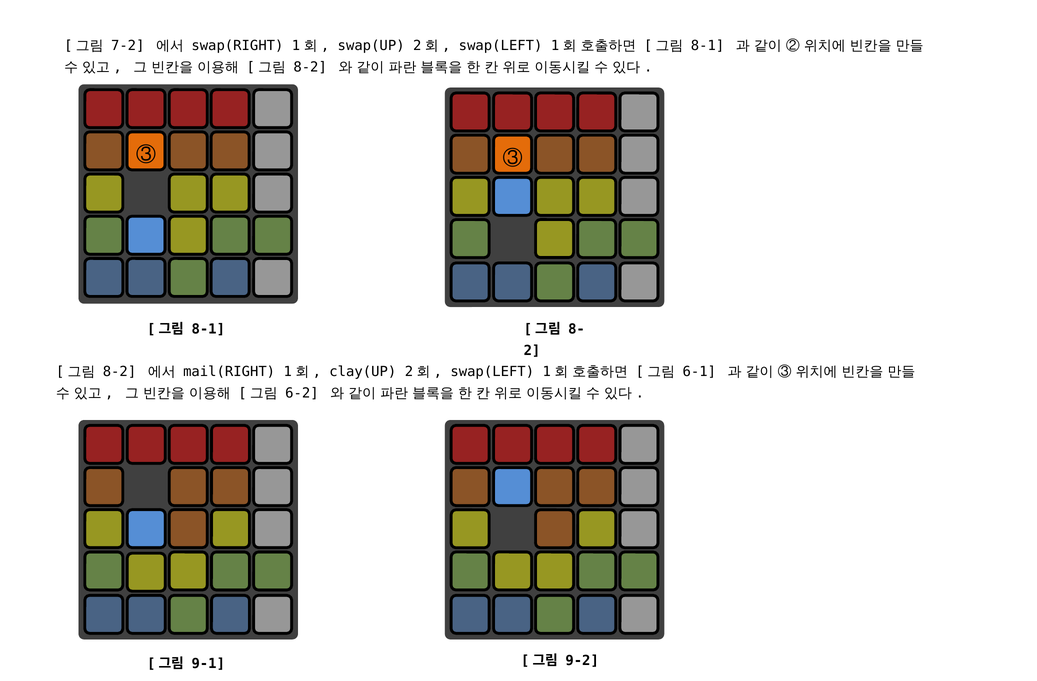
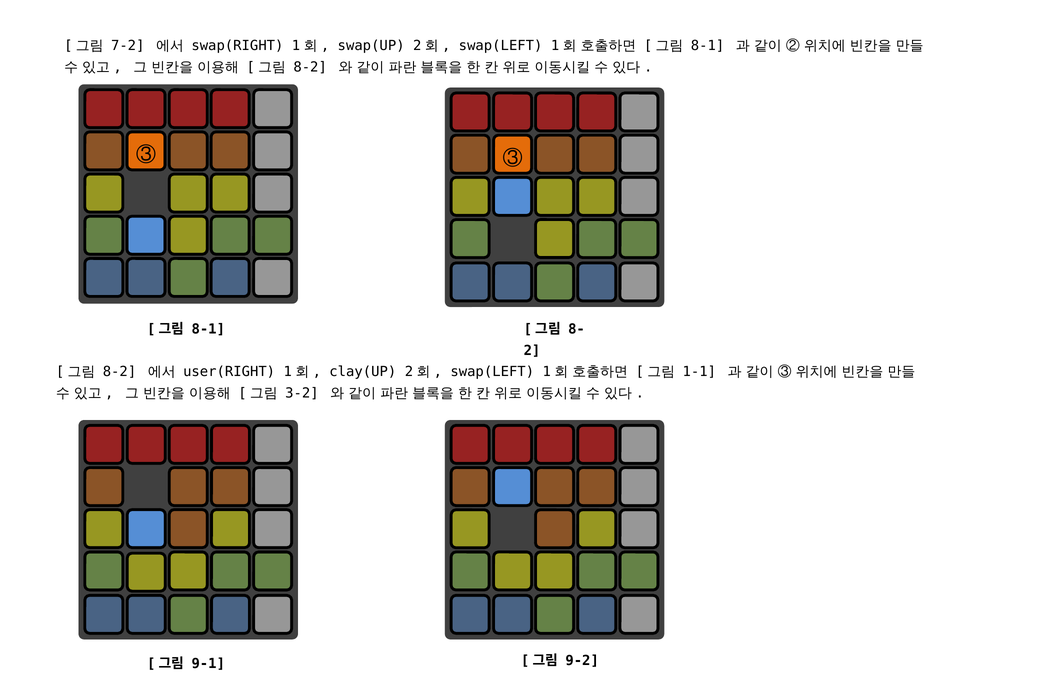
mail(RIGHT: mail(RIGHT -> user(RIGHT (229, 372)
6-1: 6-1 -> 1-1 (699, 372)
6-2: 6-2 -> 3-2 (302, 393)
